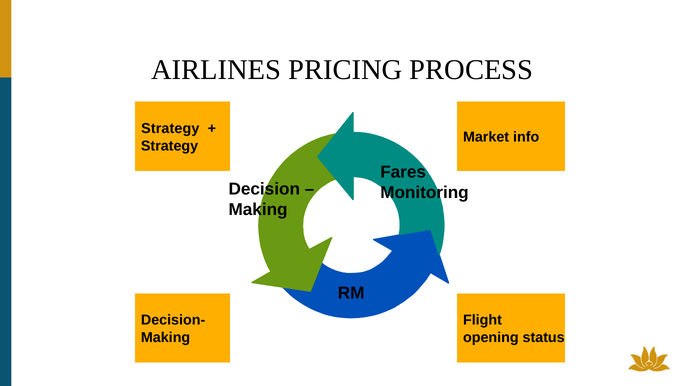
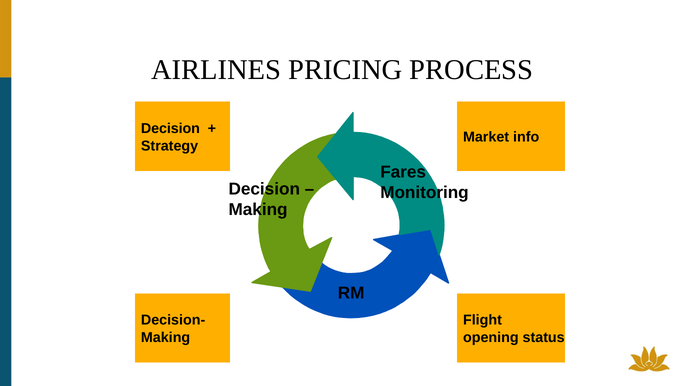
Strategy: Strategy -> Decision (170, 129)
